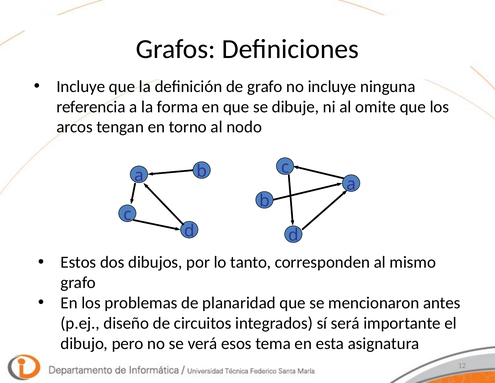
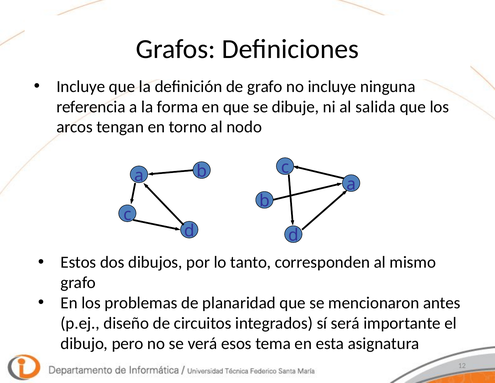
omite: omite -> salida (375, 107)
